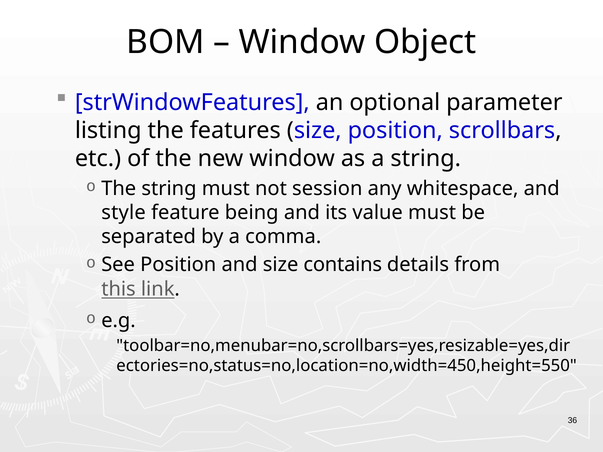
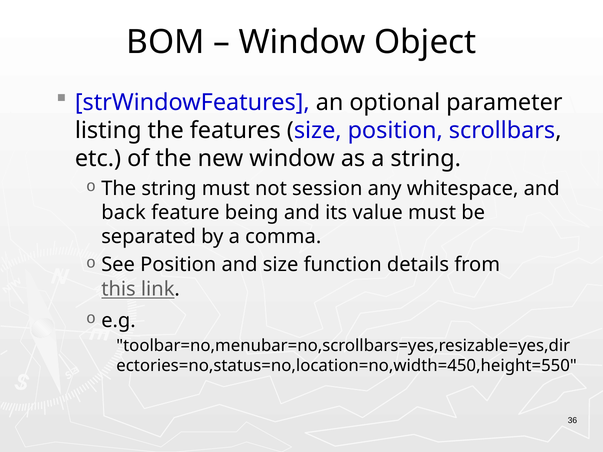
style: style -> back (124, 213)
contains: contains -> function (343, 265)
